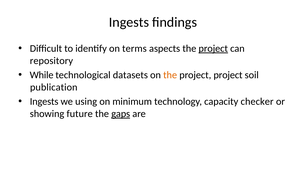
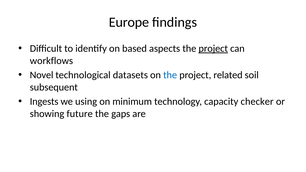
Ingests: Ingests -> Europe (129, 22)
terms: terms -> based (134, 49)
repository: repository -> workflows (51, 61)
While: While -> Novel (42, 75)
the colour: orange -> blue (170, 75)
project project: project -> related (228, 75)
publication: publication -> subsequent (54, 87)
gaps underline: present -> none (121, 114)
